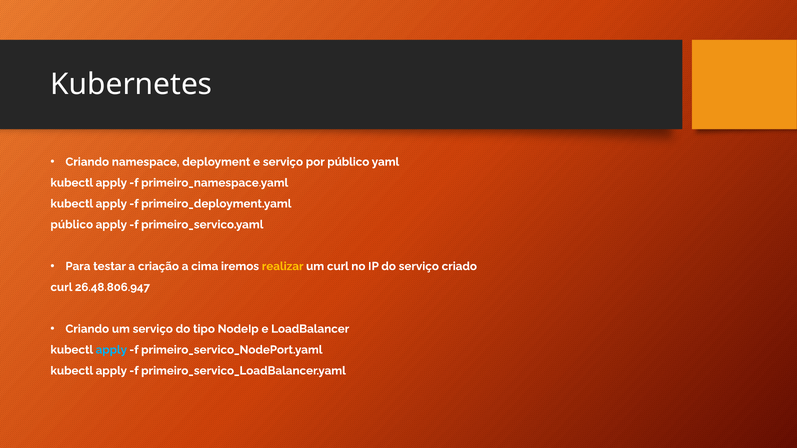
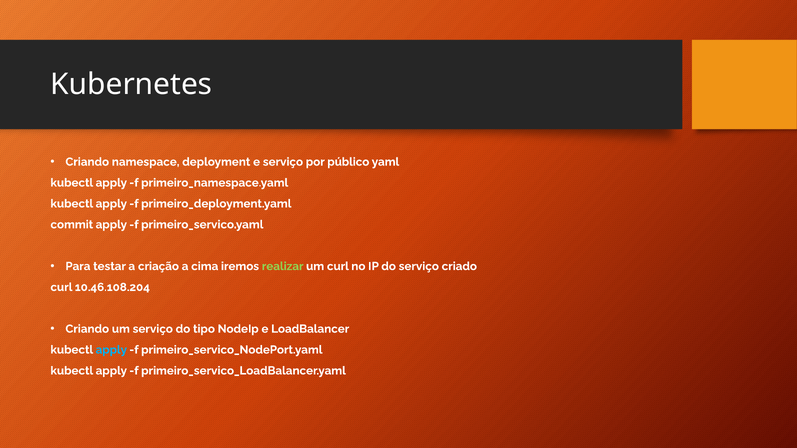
público: público -> commit (72, 225)
realizar colour: yellow -> light green (283, 266)
26.48.806.947: 26.48.806.947 -> 10.46.108.204 (112, 287)
